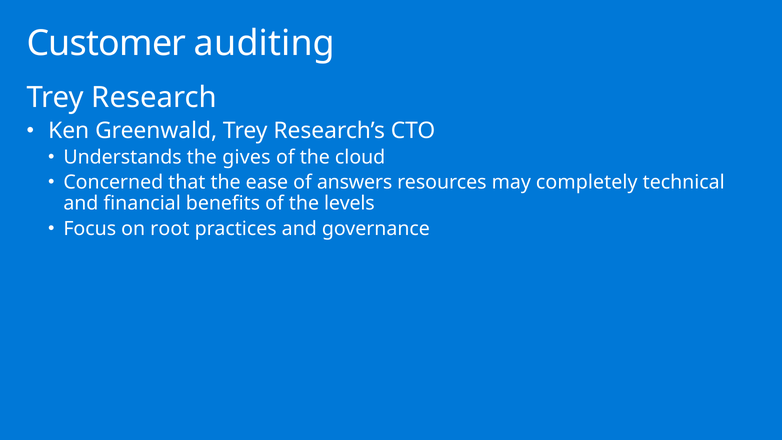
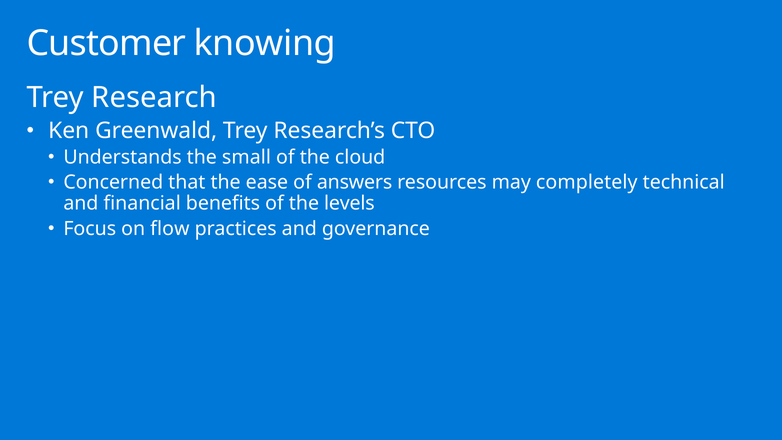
auditing: auditing -> knowing (265, 44)
gives: gives -> small (246, 157)
root: root -> flow (170, 228)
